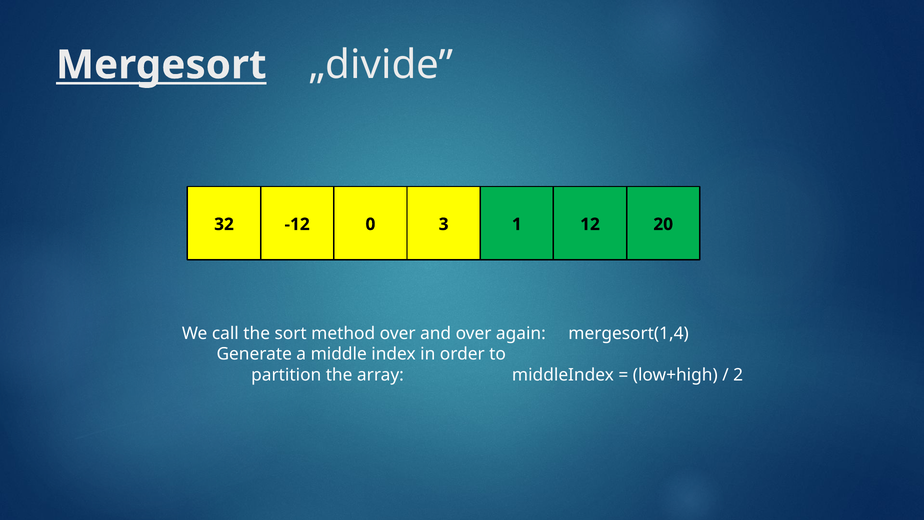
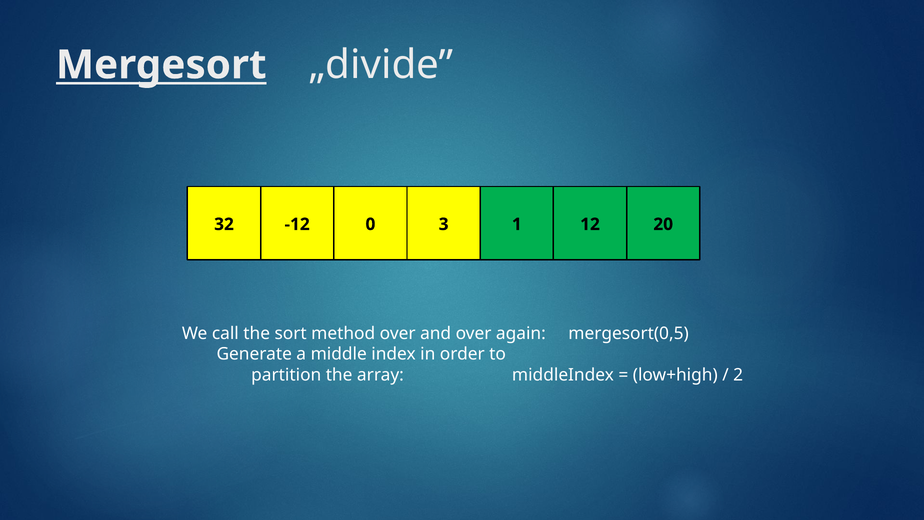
mergesort(1,4: mergesort(1,4 -> mergesort(0,5 (629, 333)
